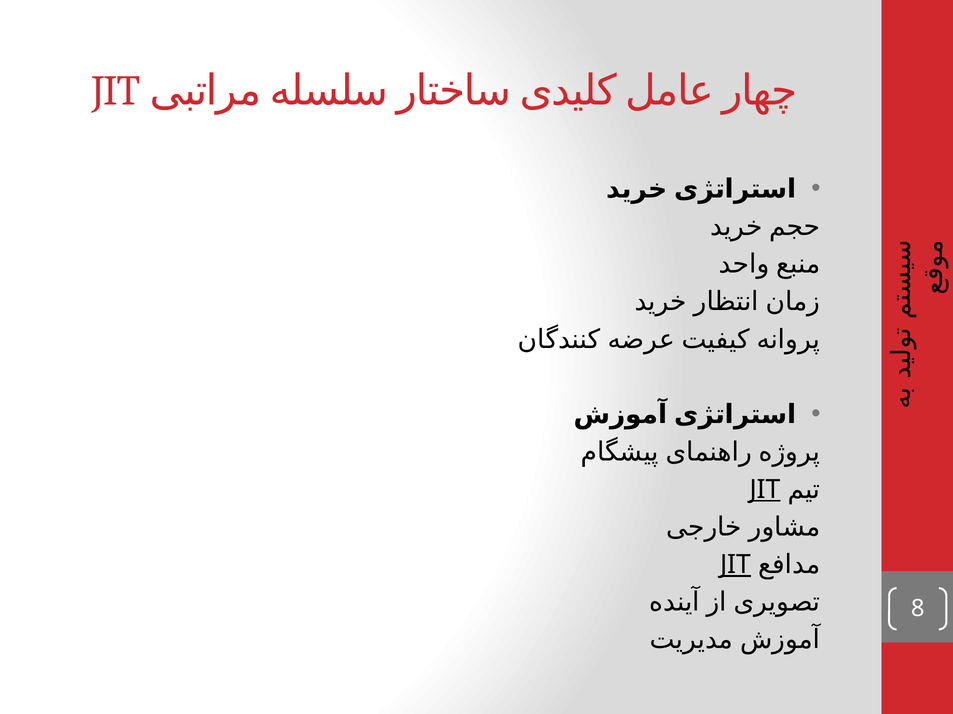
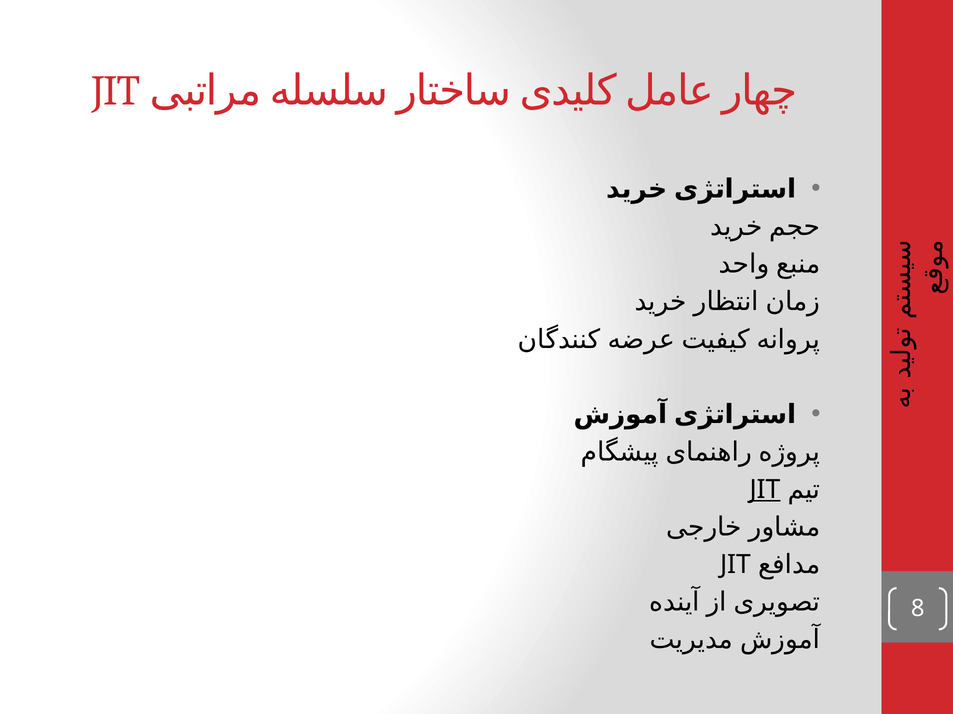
JIT underline: present -> none (736, 565)
